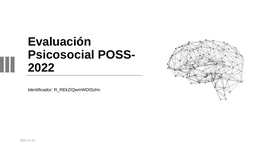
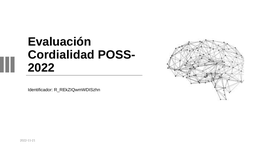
Psicosocial: Psicosocial -> Cordialidad (61, 55)
